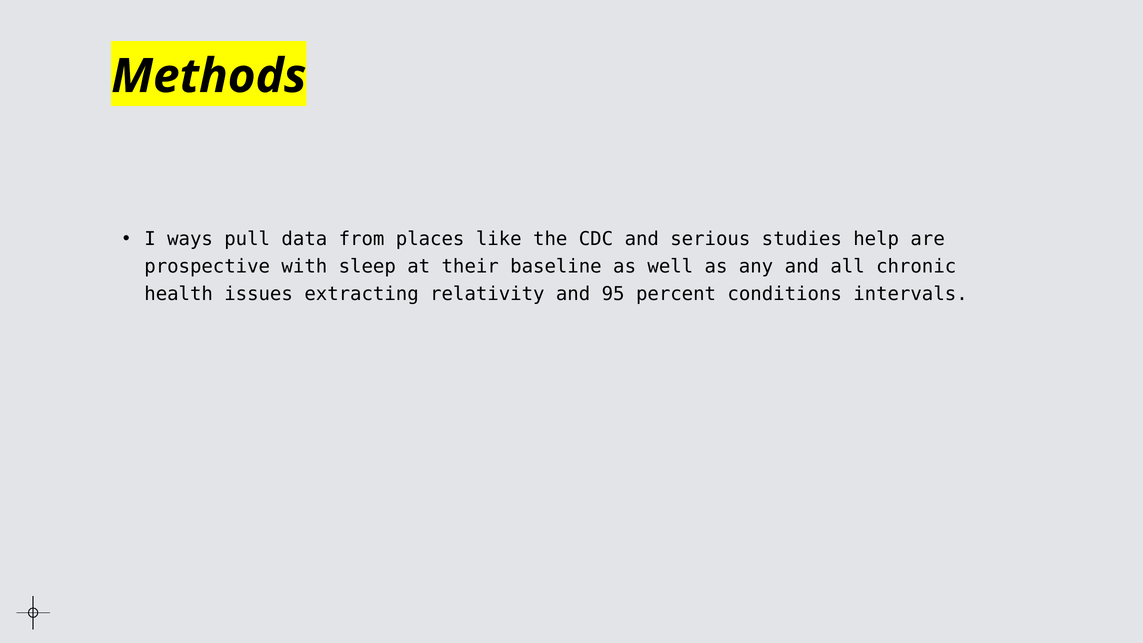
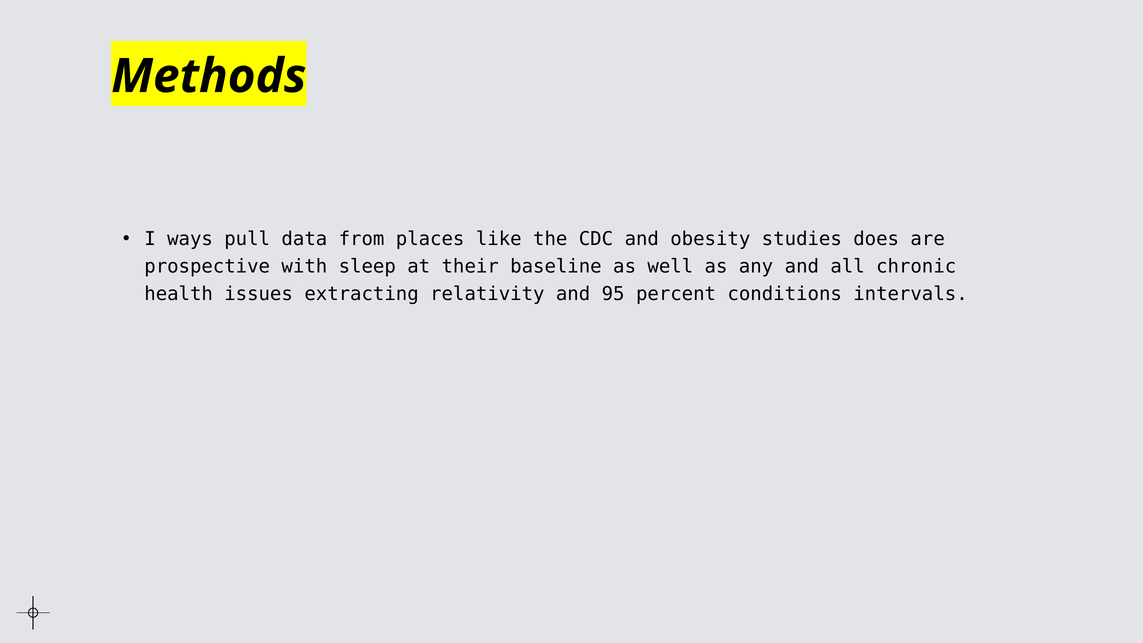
serious: serious -> obesity (710, 239)
help: help -> does (876, 239)
